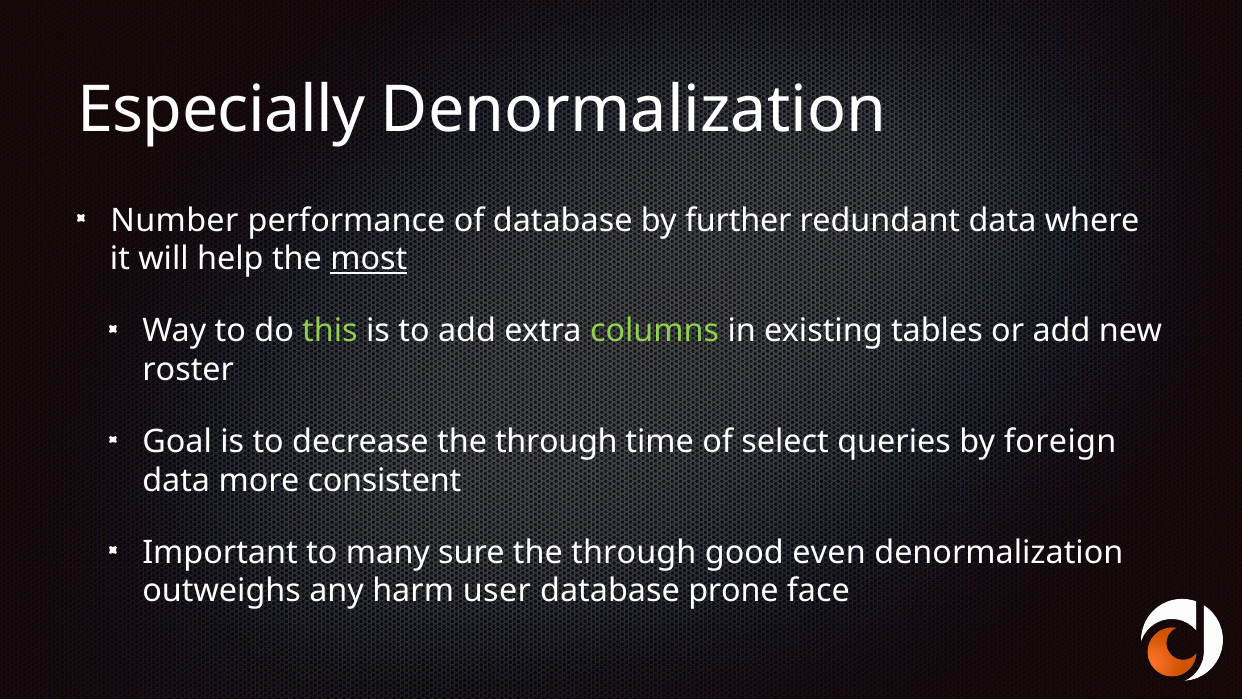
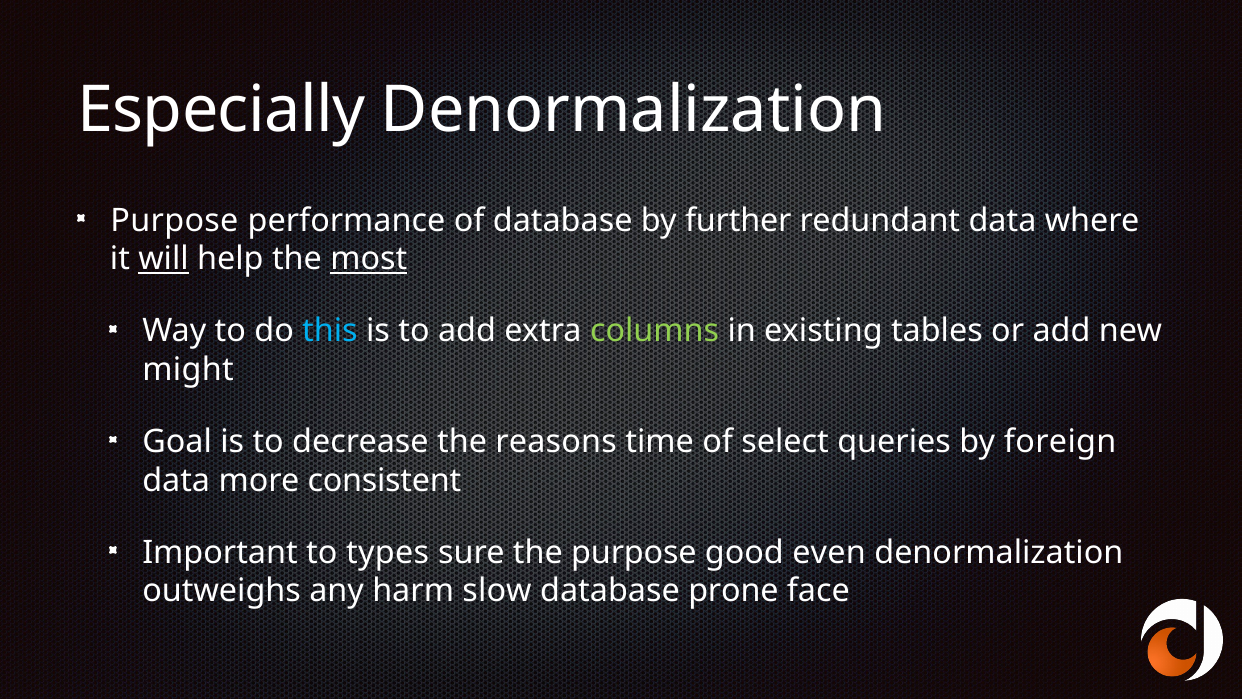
Number: Number -> Purpose (174, 220)
will underline: none -> present (164, 259)
this colour: light green -> light blue (330, 331)
roster: roster -> might (188, 370)
decrease the through: through -> reasons (556, 441)
many: many -> types (388, 552)
sure the through: through -> purpose (634, 552)
user: user -> slow (497, 591)
